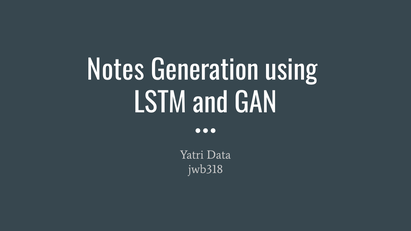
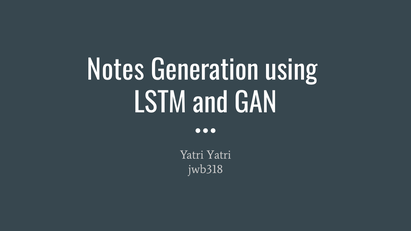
Yatri Data: Data -> Yatri (219, 155)
